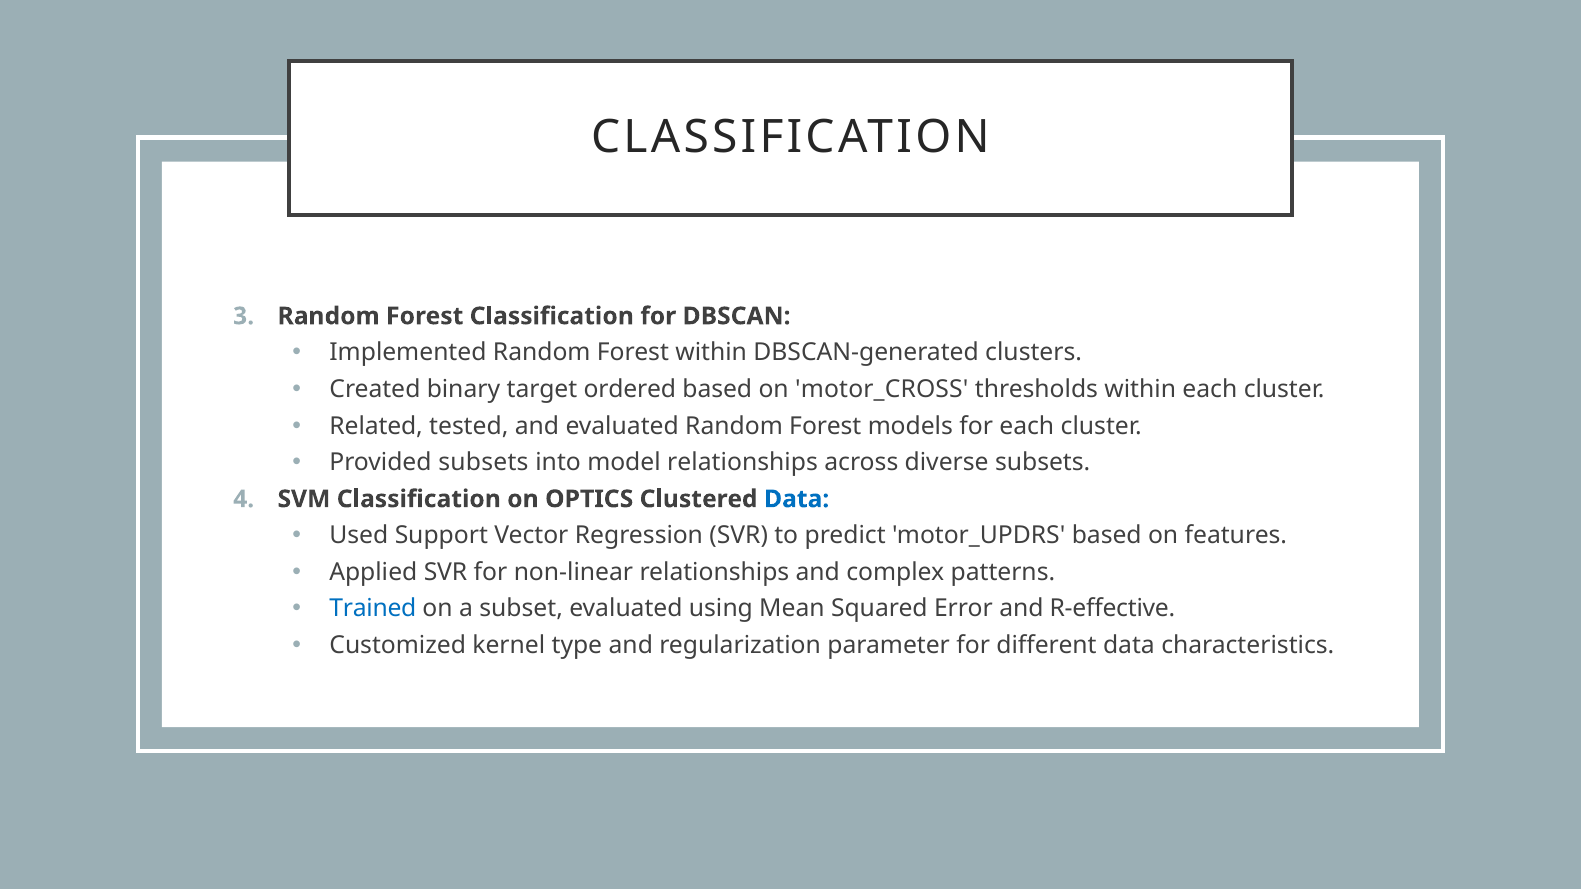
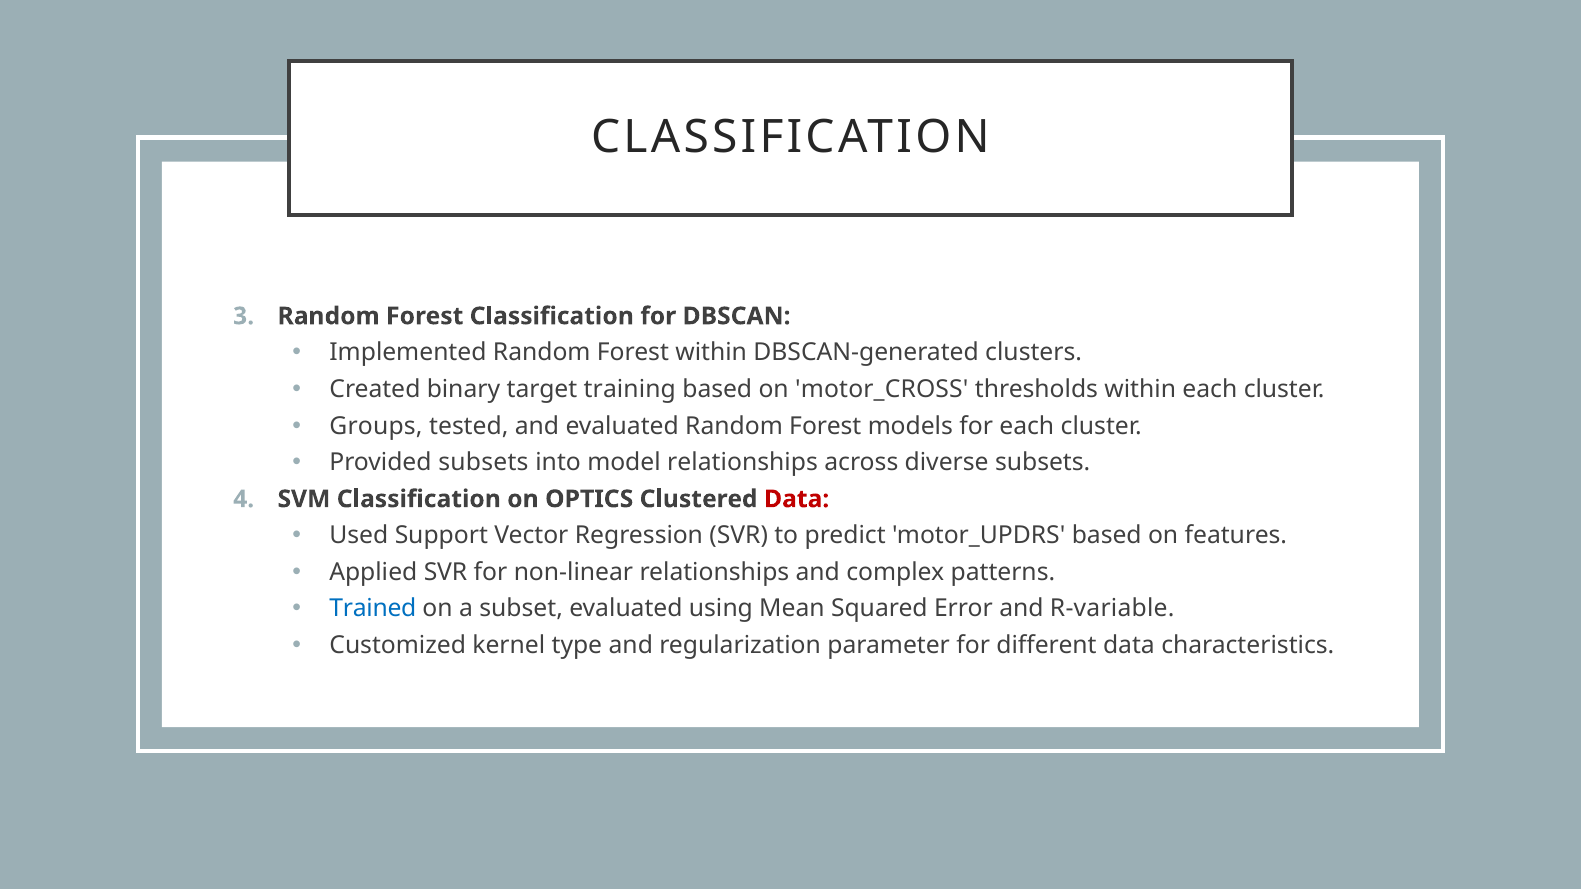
ordered: ordered -> training (630, 389)
Related: Related -> Groups (376, 426)
Data colour: blue -> red (797, 499)
R-effective: R-effective -> R-variable (1112, 609)
